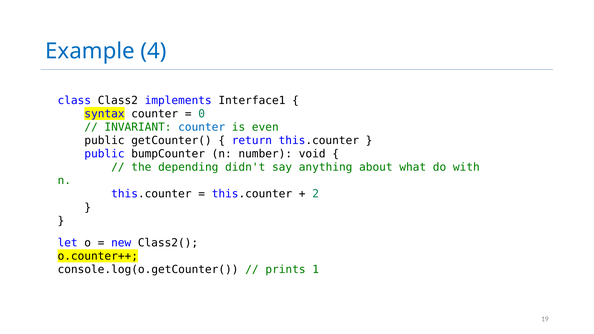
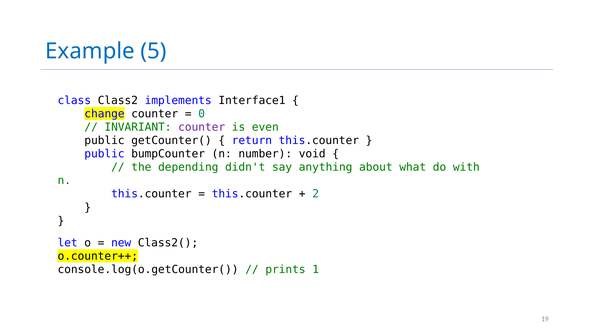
4: 4 -> 5 (154, 51)
syntax: syntax -> change (105, 114)
counter colour: blue -> purple (202, 127)
